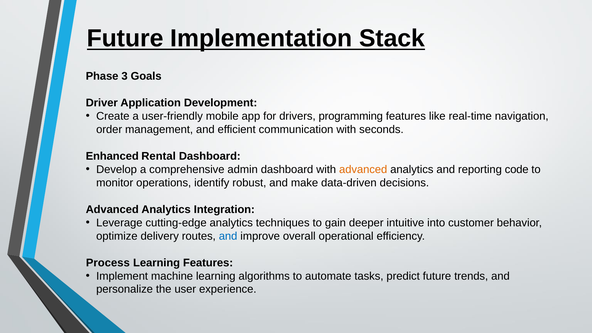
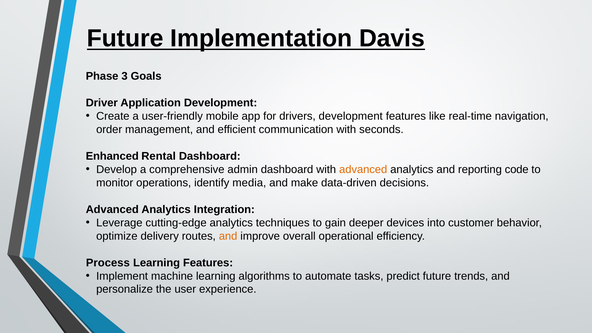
Stack: Stack -> Davis (392, 38)
drivers programming: programming -> development (351, 116)
robust: robust -> media (249, 183)
intuitive: intuitive -> devices (405, 223)
and colour: blue -> orange (228, 236)
